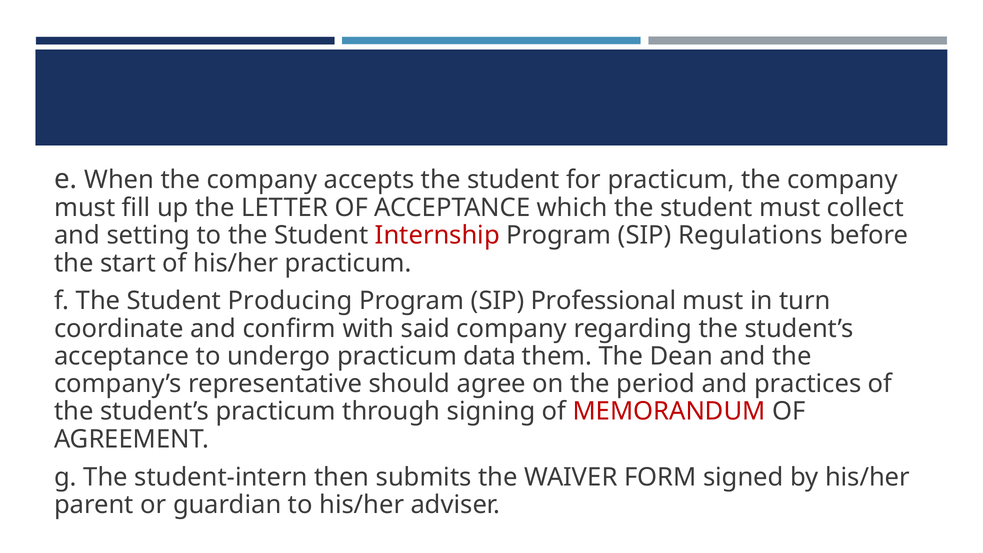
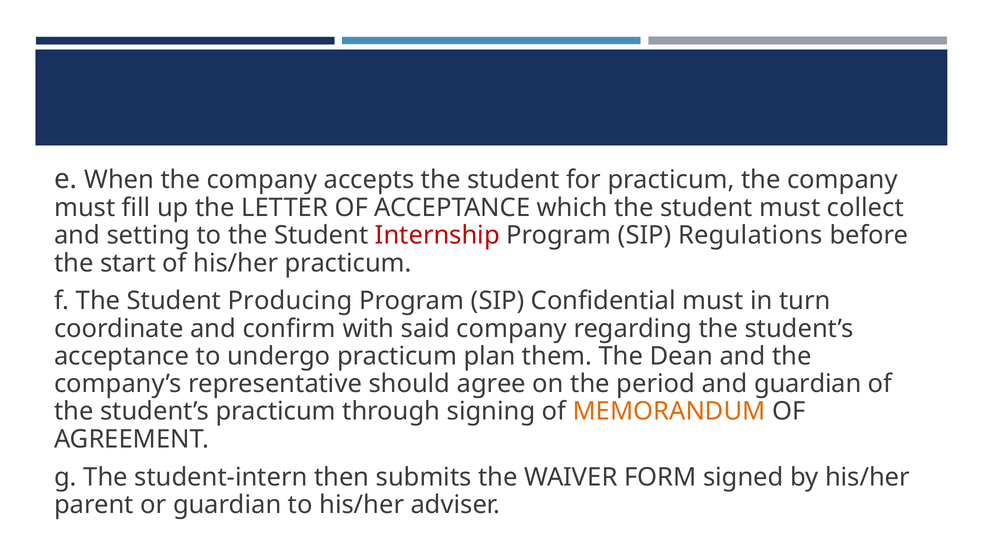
Professional: Professional -> Confidential (603, 301)
data: data -> plan (490, 356)
and practices: practices -> guardian (808, 384)
MEMORANDUM colour: red -> orange (669, 411)
